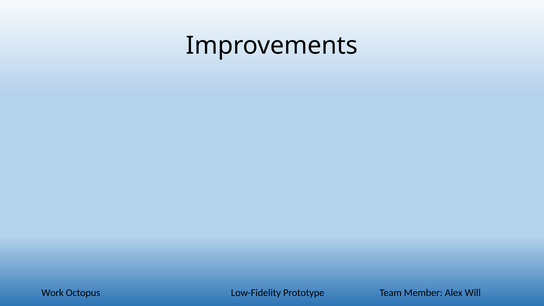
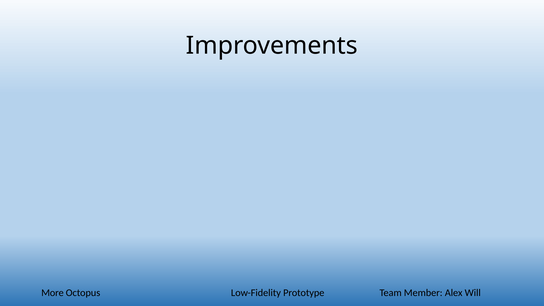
Work: Work -> More (53, 293)
